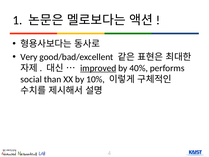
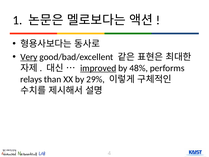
Very underline: none -> present (29, 57)
40%: 40% -> 48% (139, 68)
social: social -> relays (31, 79)
10%: 10% -> 29% (95, 79)
